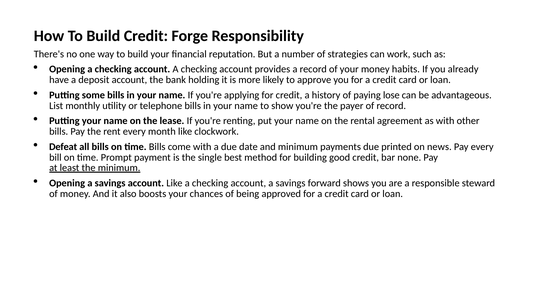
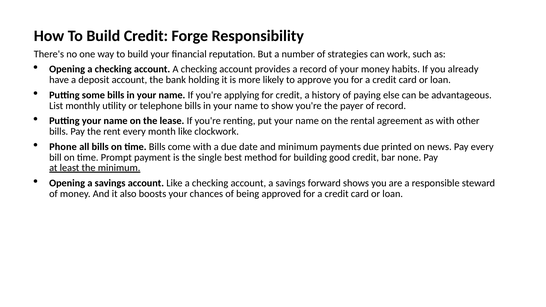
lose: lose -> else (391, 95)
Defeat: Defeat -> Phone (63, 147)
